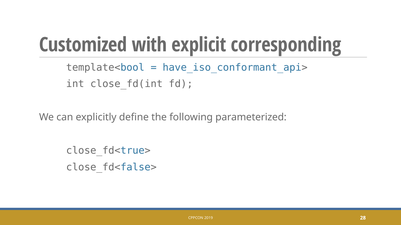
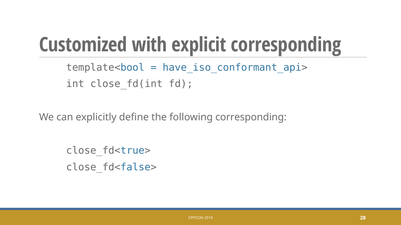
following parameterized: parameterized -> corresponding (251, 118)
